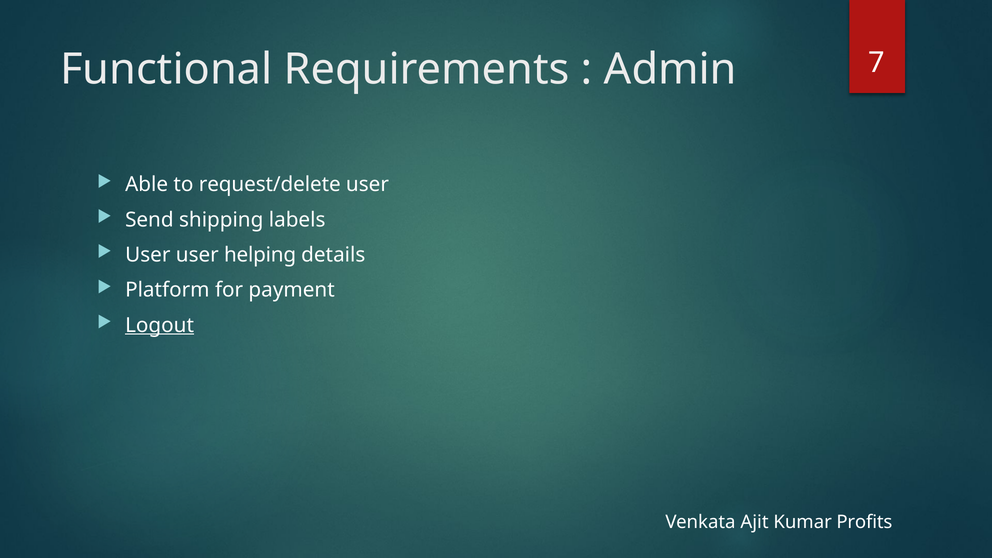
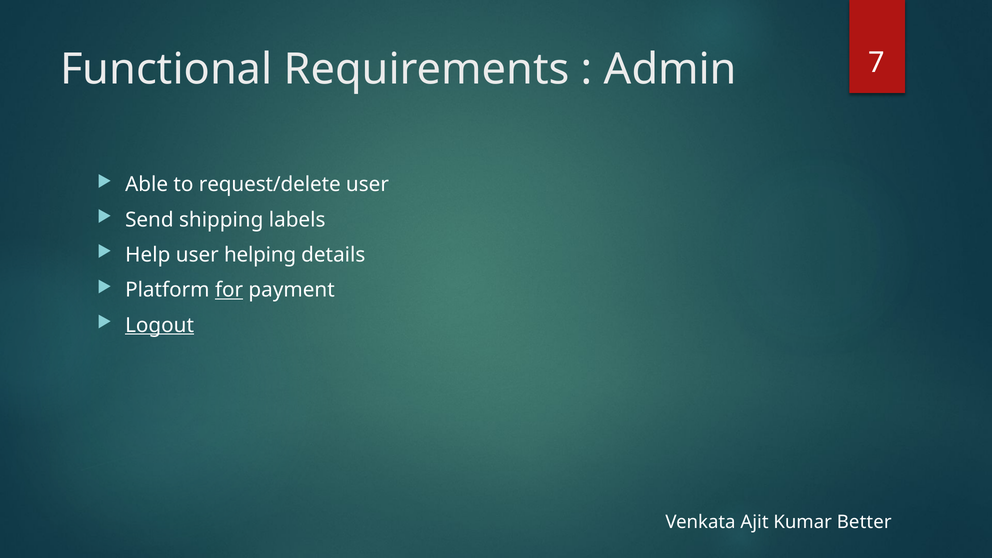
User: User -> Help (148, 255)
for underline: none -> present (229, 290)
Profits: Profits -> Better (864, 522)
